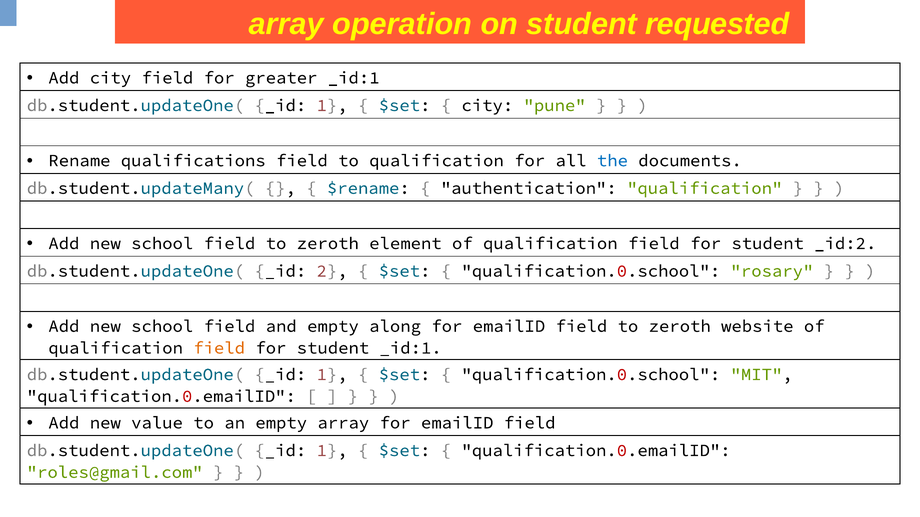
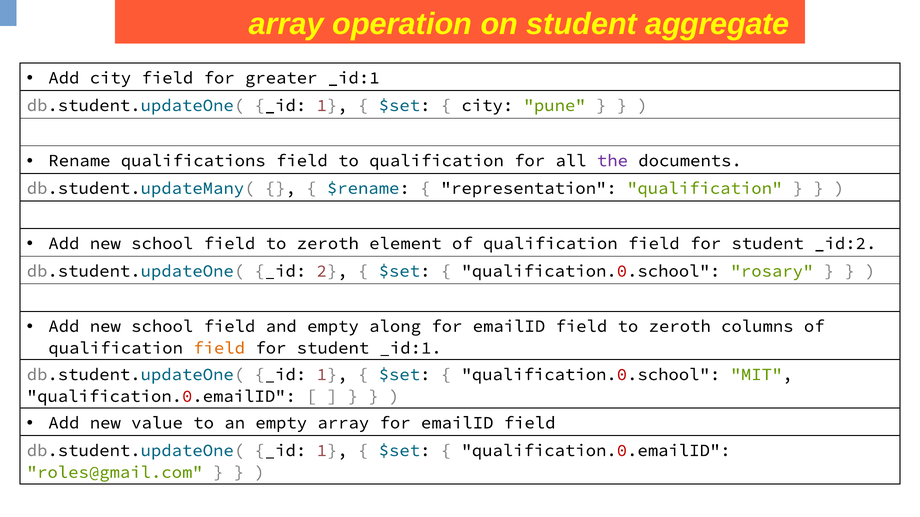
requested: requested -> aggregate (717, 24)
the colour: blue -> purple (612, 161)
authentication: authentication -> representation (529, 188)
website: website -> columns (757, 326)
